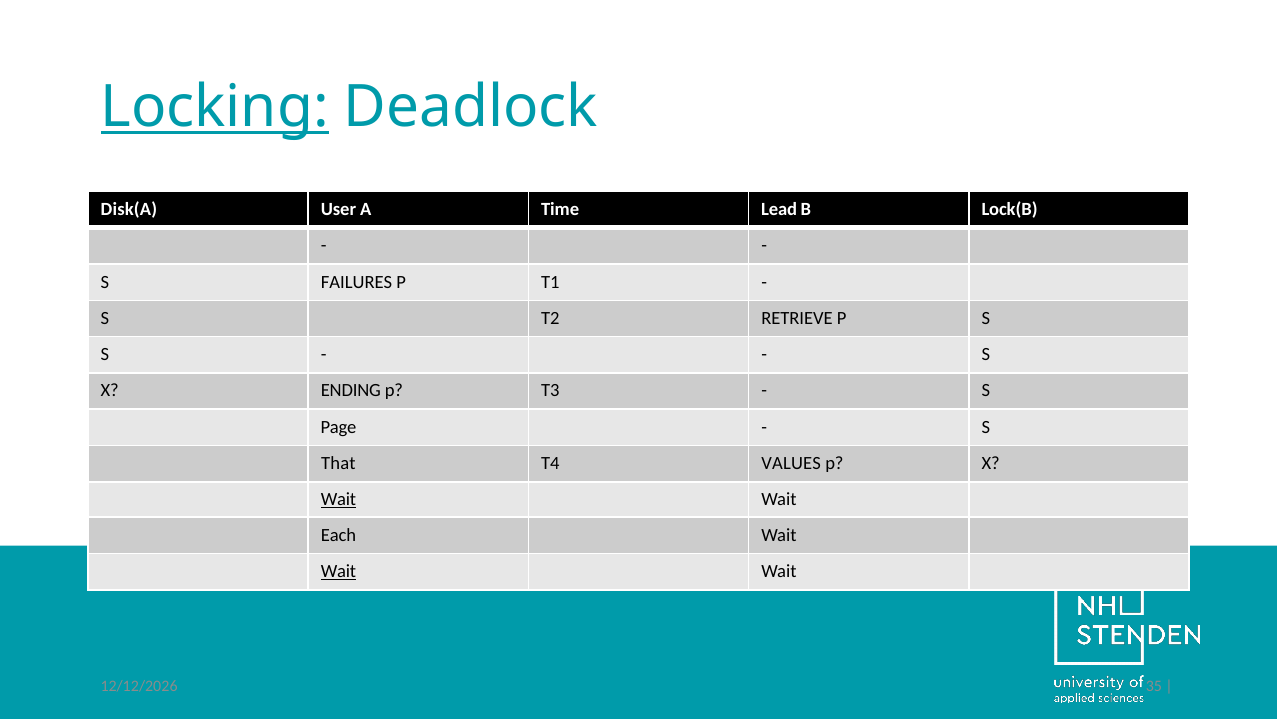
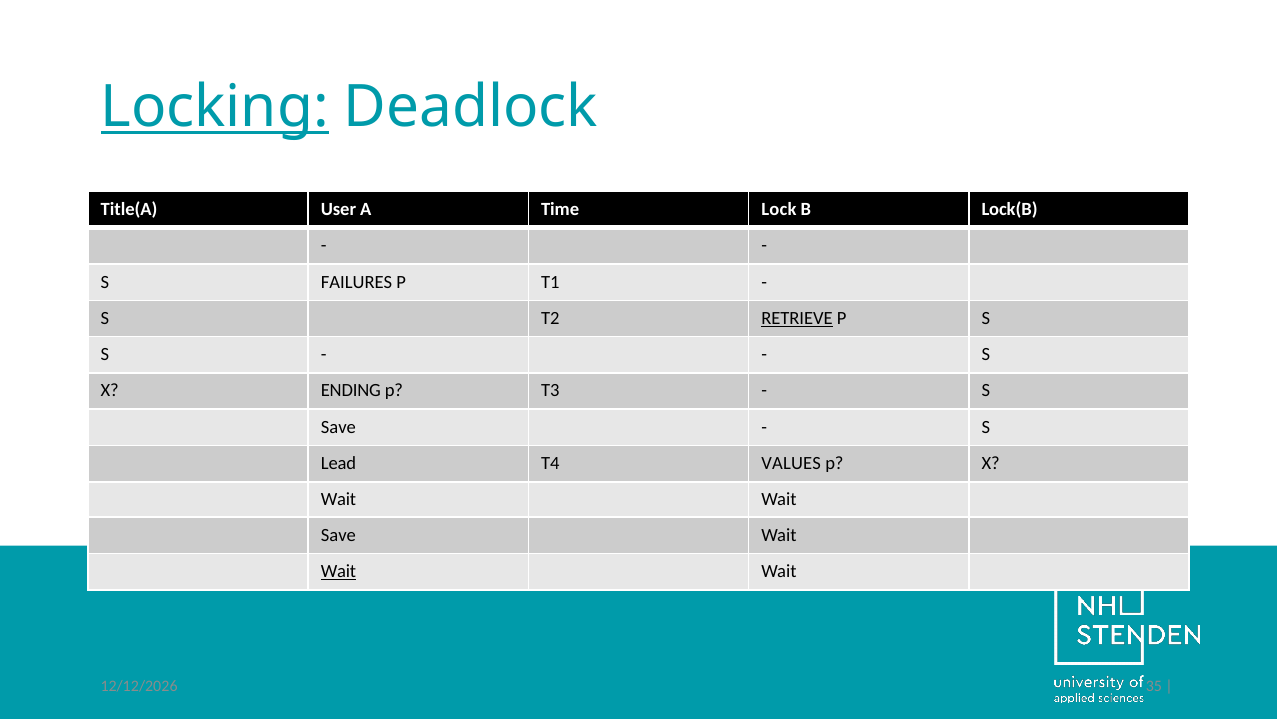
Disk(A: Disk(A -> Title(A (129, 209)
Lead: Lead -> Lock (779, 209)
RETRIEVE underline: none -> present (797, 318)
Page: Page -> Save (338, 427)
That: That -> Lead (338, 463)
Wait underline: present -> none (339, 499)
Each: Each -> Save (338, 535)
